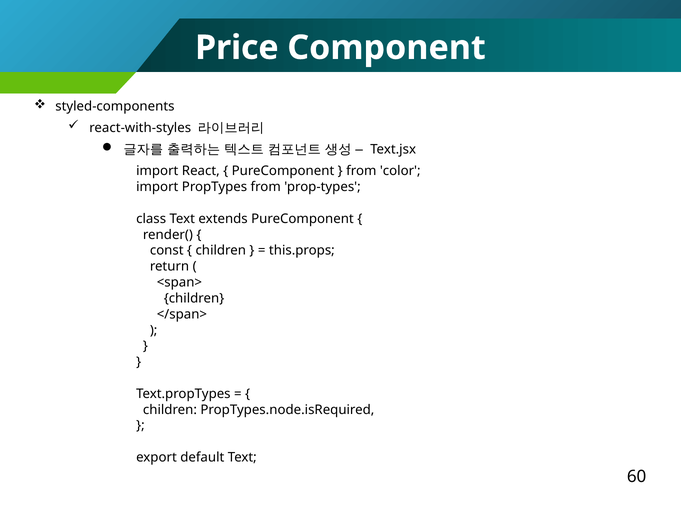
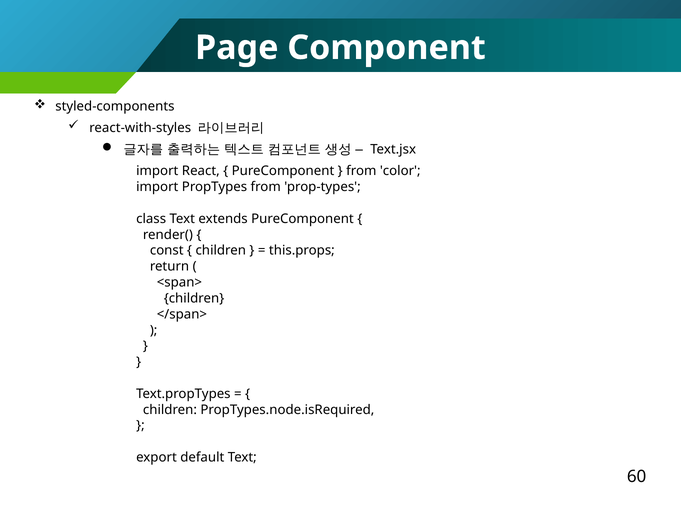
Price: Price -> Page (237, 48)
